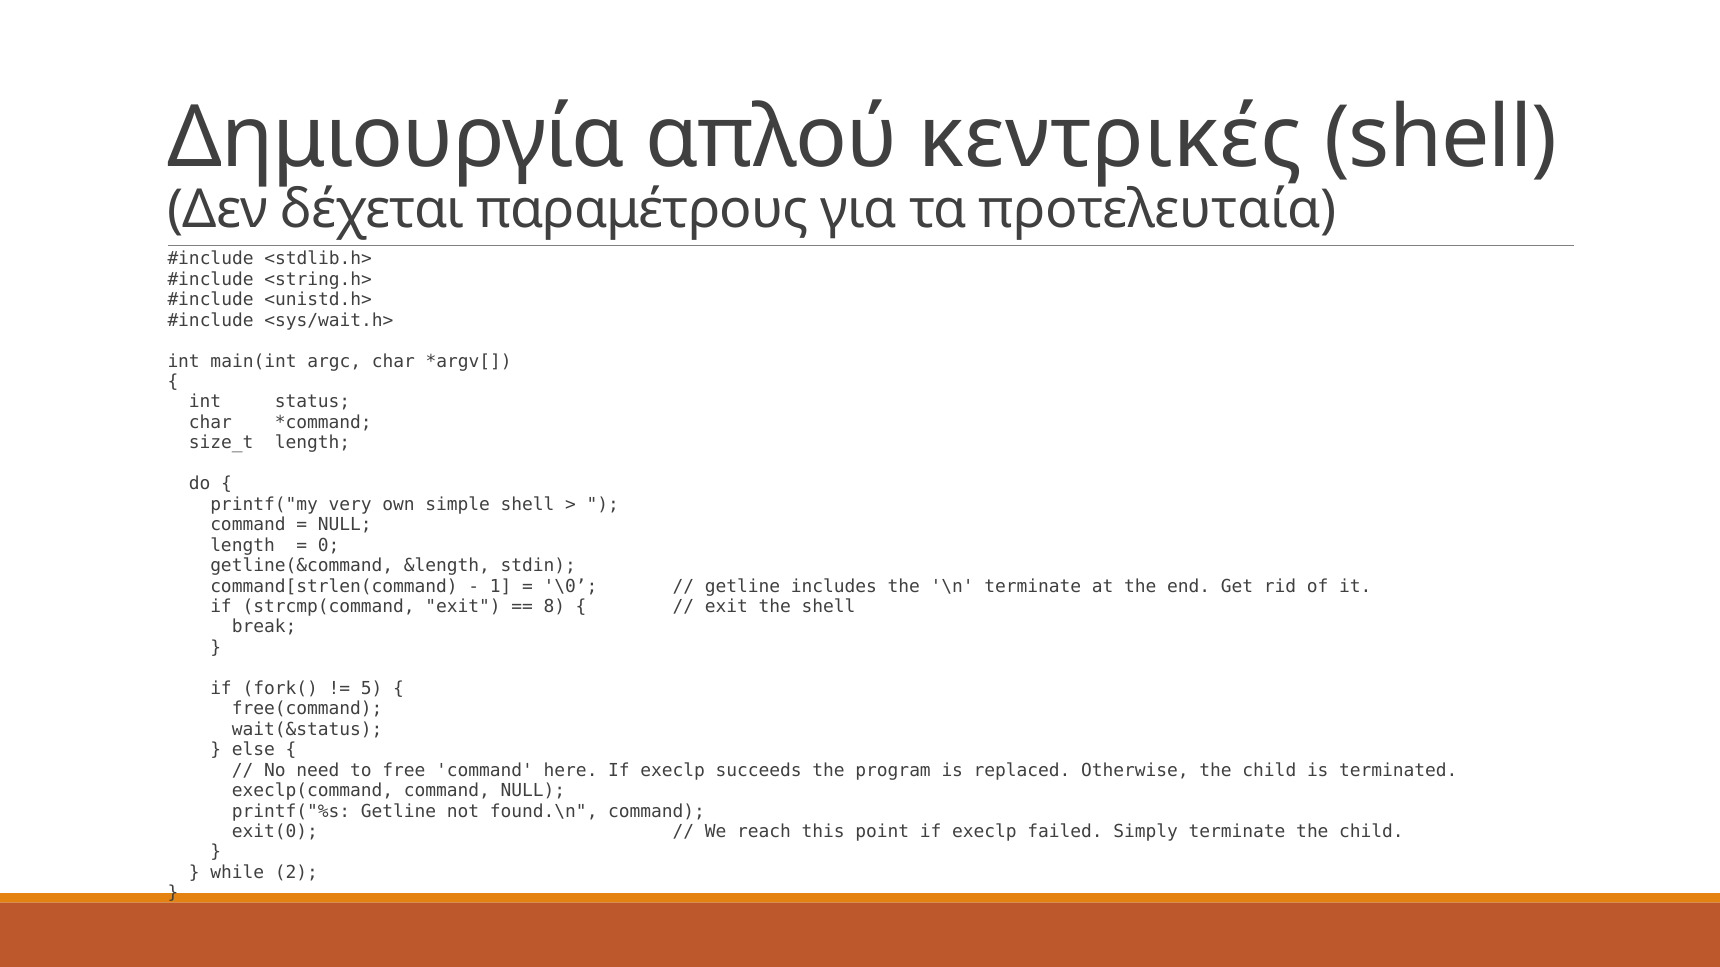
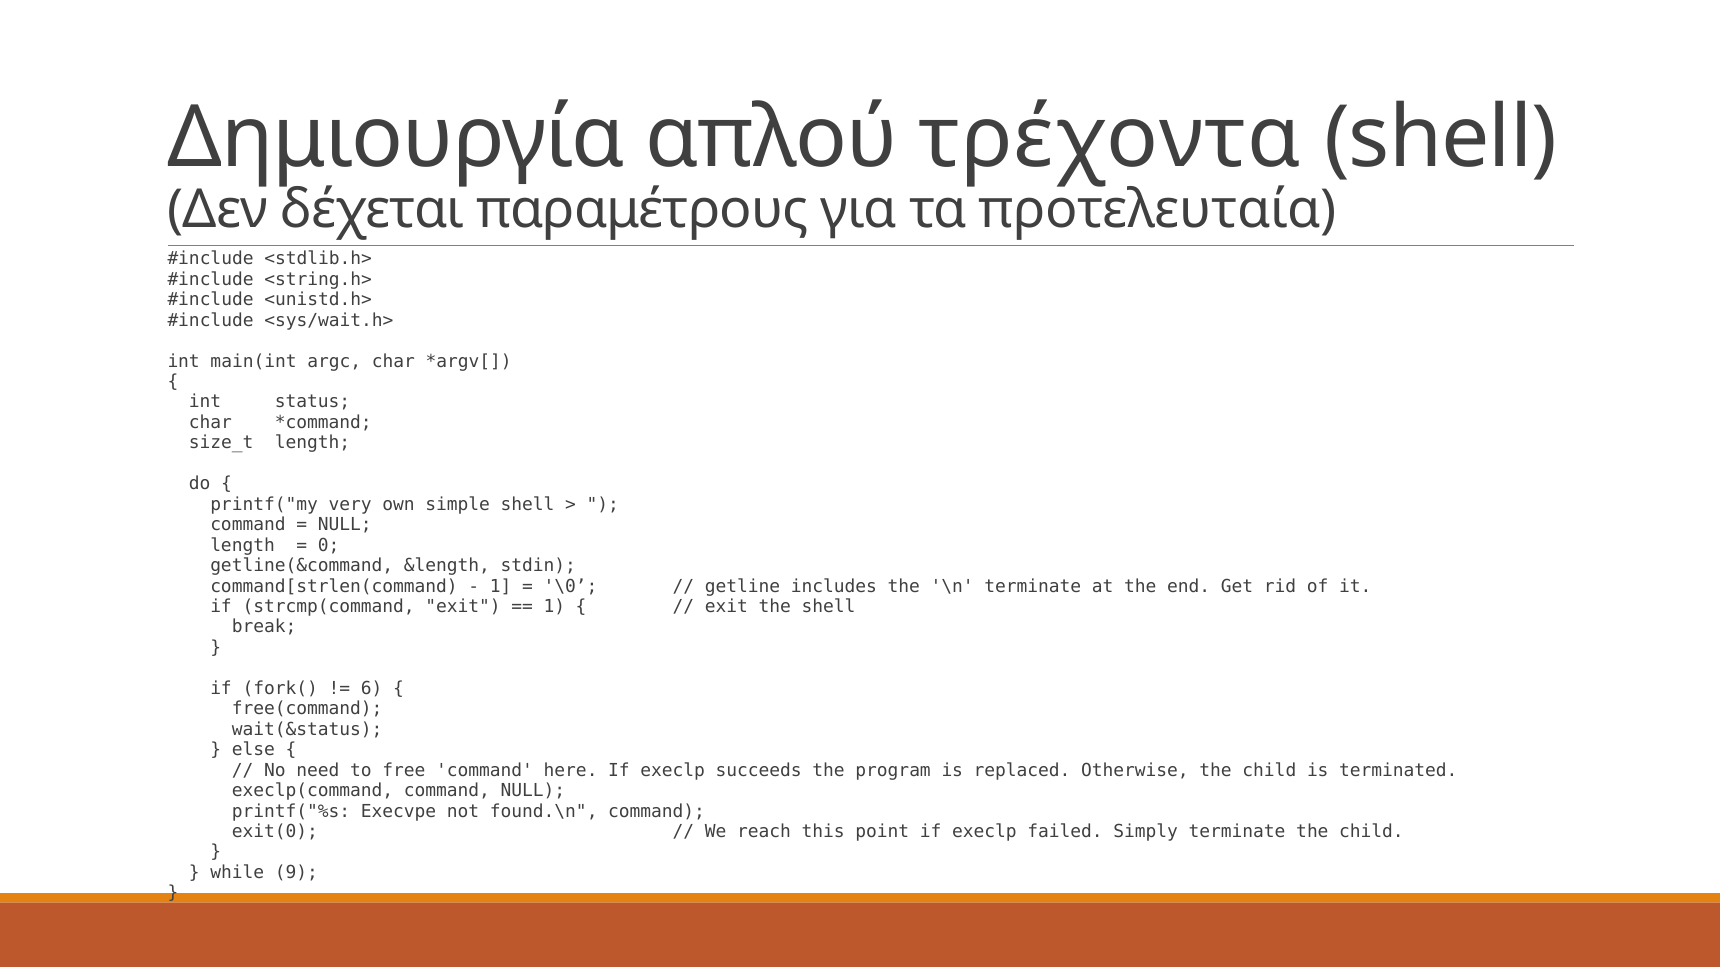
κεντρικές: κεντρικές -> τρέχοντα (1110, 138)
8: 8 -> 1 (554, 607)
5: 5 -> 6 (372, 689)
printf("%s Getline: Getline -> Execvpe (399, 811)
2: 2 -> 9 (296, 873)
